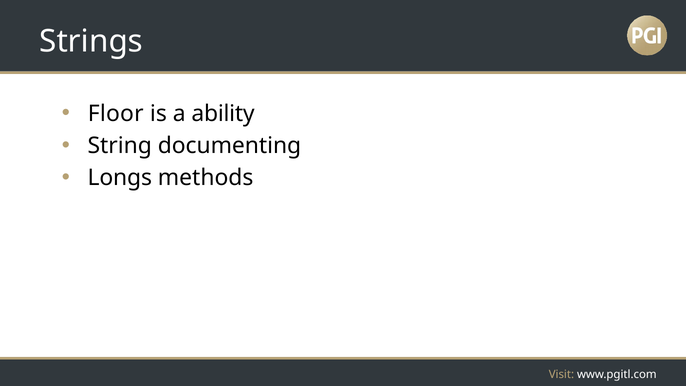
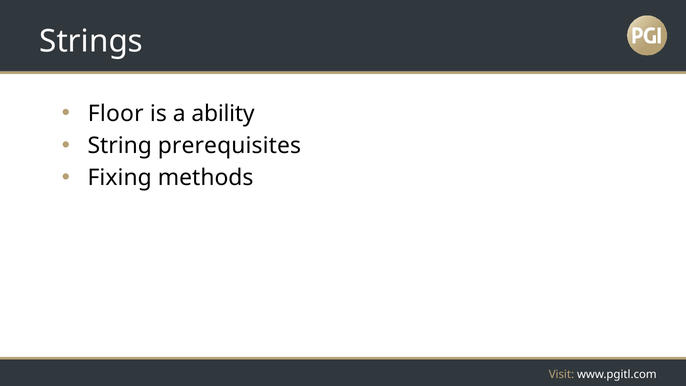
documenting: documenting -> prerequisites (229, 146)
Longs: Longs -> Fixing (120, 178)
